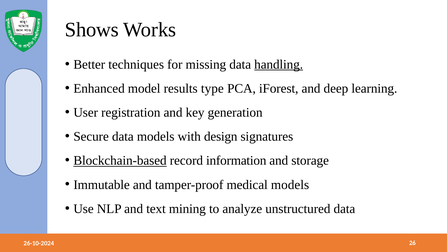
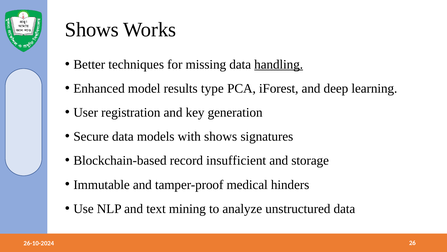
with design: design -> shows (221, 136)
Blockchain-based underline: present -> none (120, 160)
information: information -> insufficient (236, 160)
medical models: models -> hinders (290, 184)
